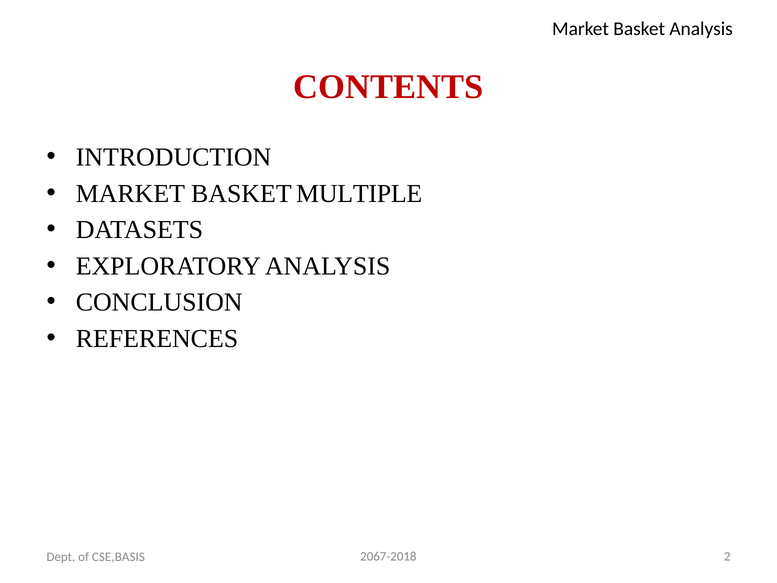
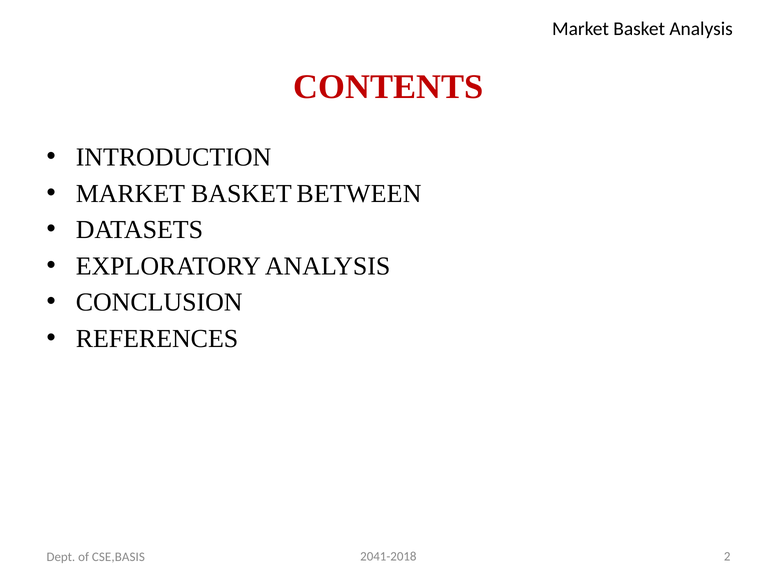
MULTIPLE: MULTIPLE -> BETWEEN (359, 193)
2067-2018: 2067-2018 -> 2041-2018 (388, 556)
